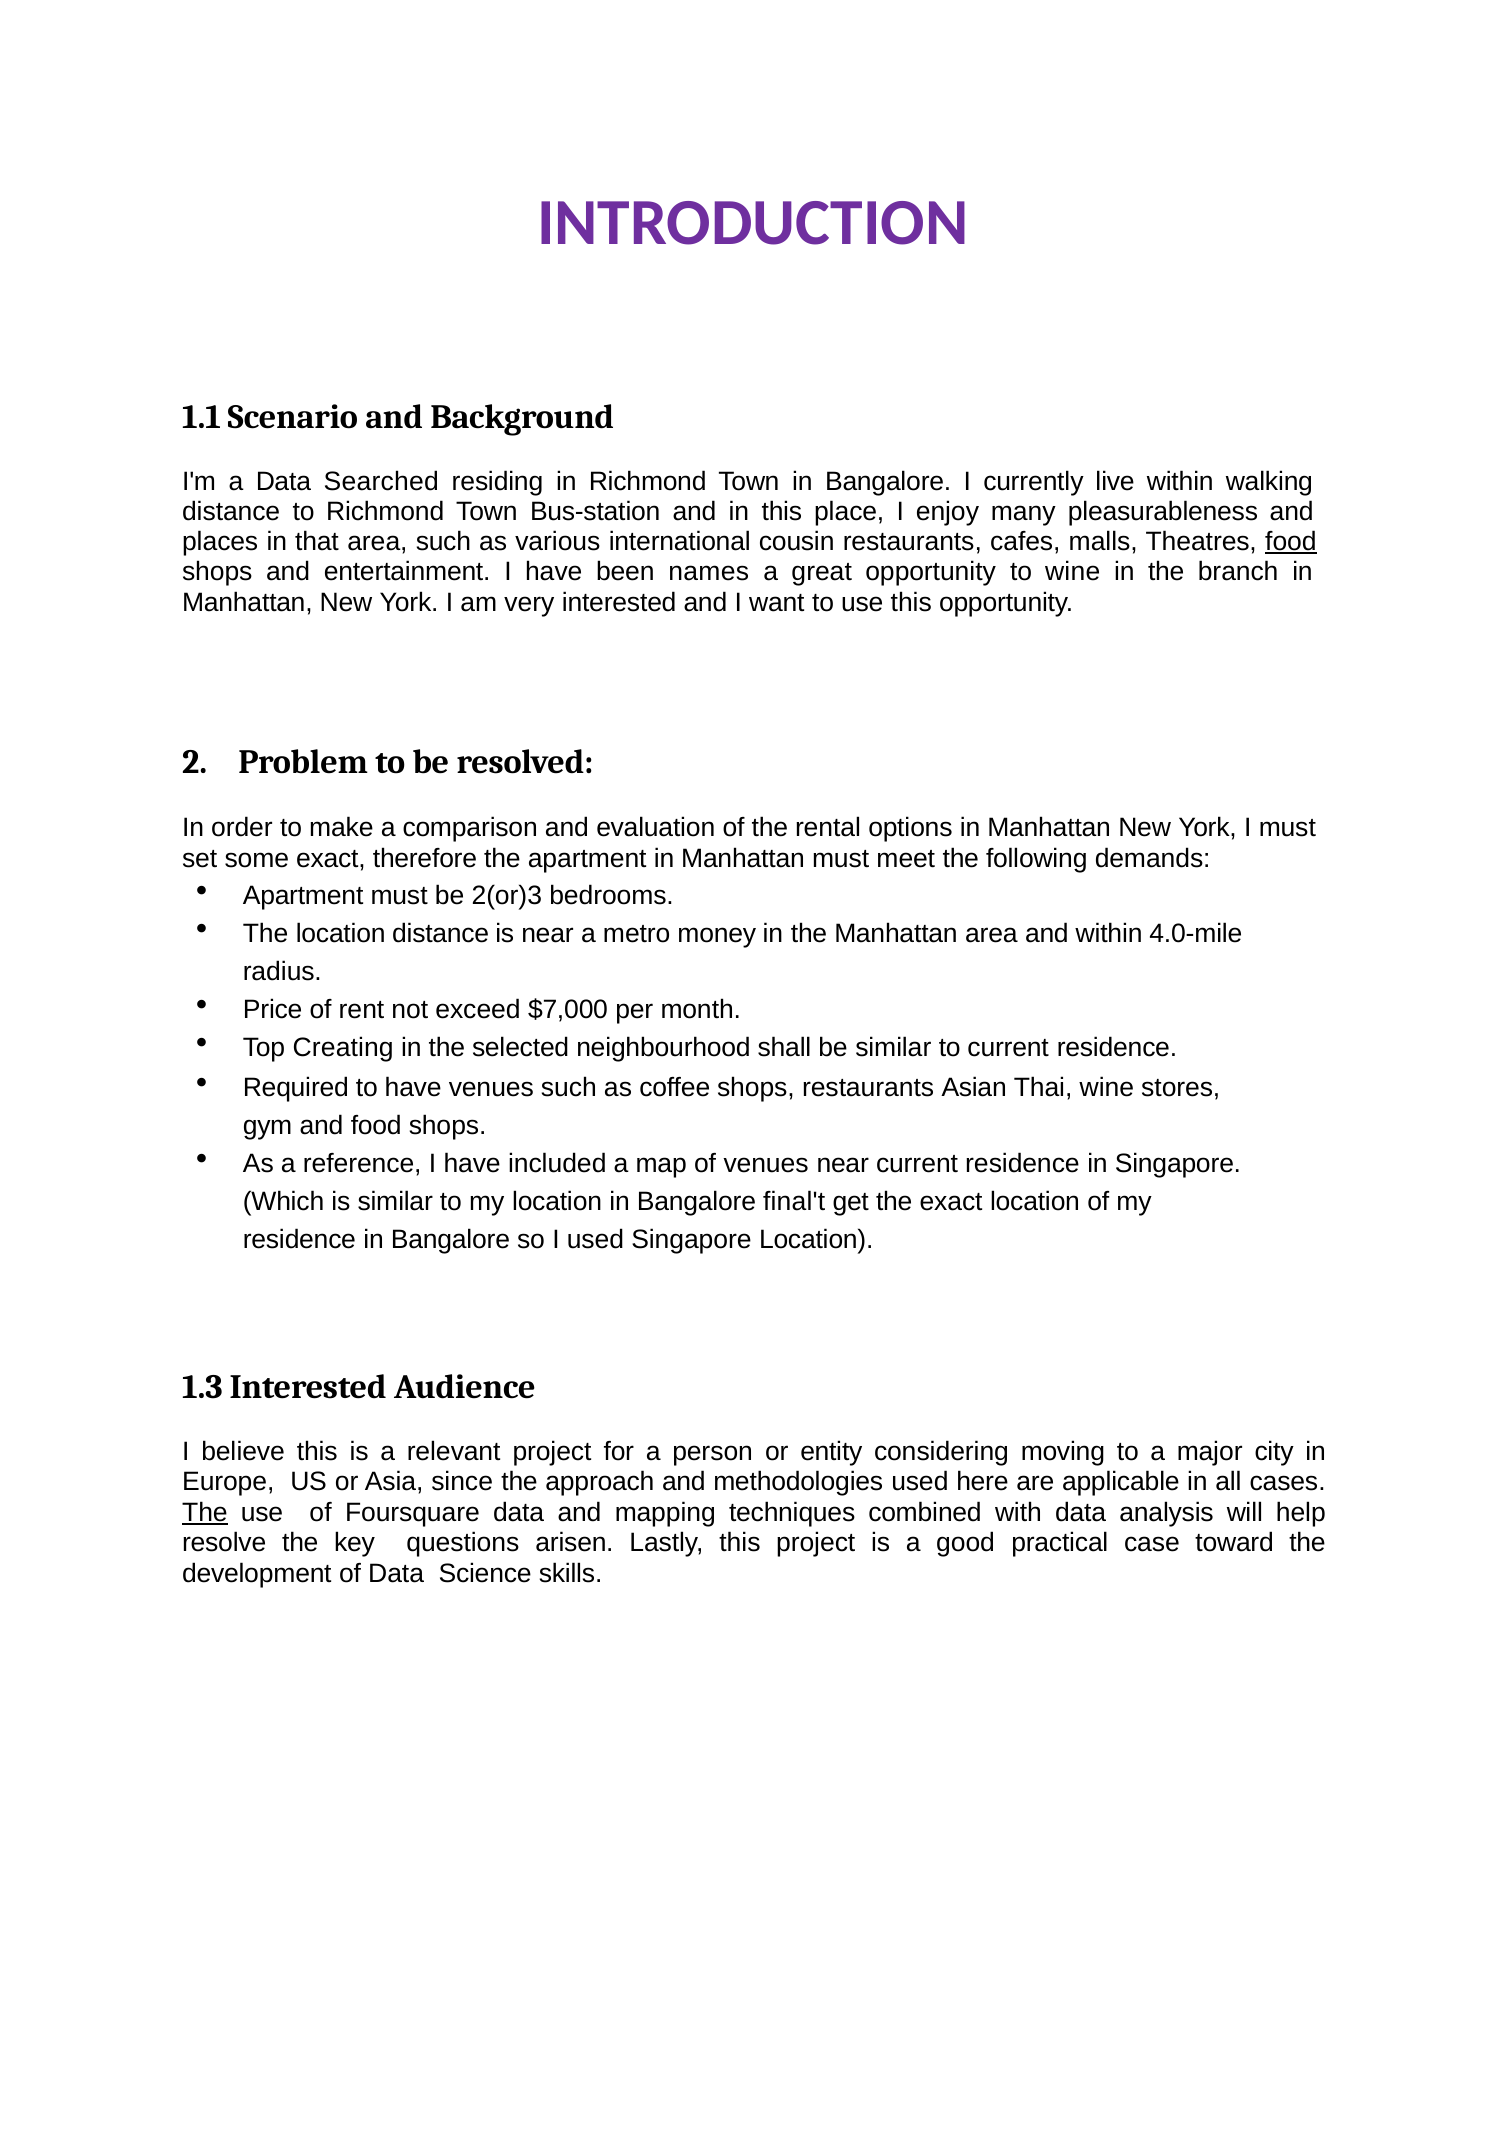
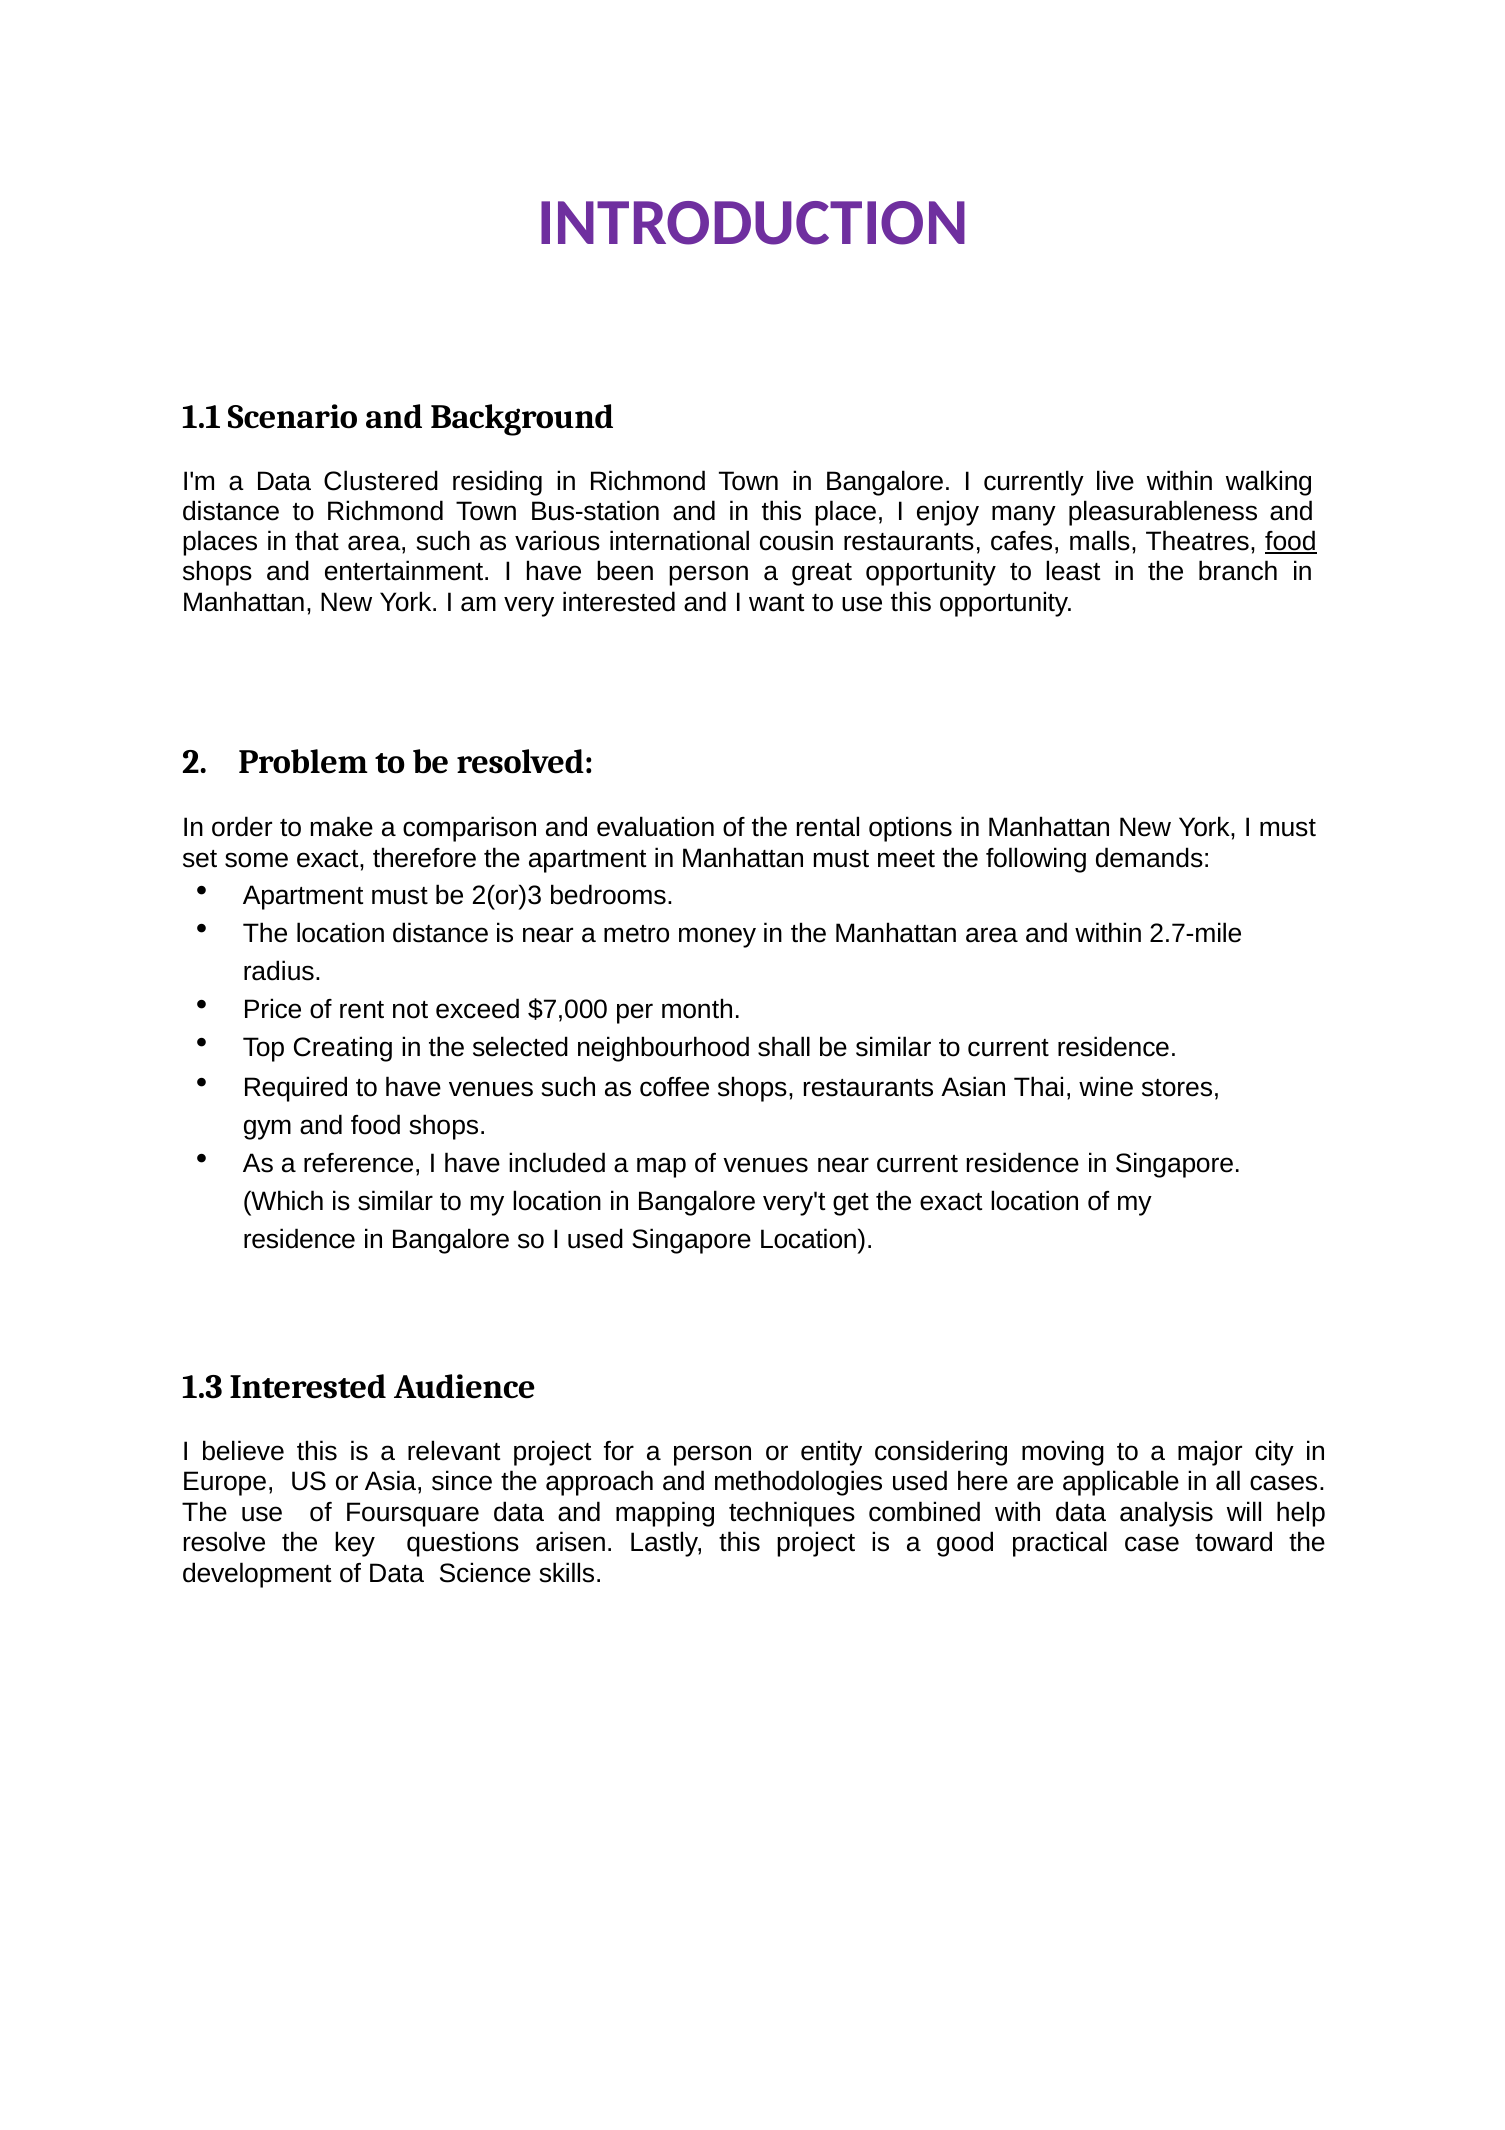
Searched: Searched -> Clustered (381, 481)
been names: names -> person (709, 572)
to wine: wine -> least (1073, 572)
4.0-mile: 4.0-mile -> 2.7-mile (1196, 934)
final't: final't -> very't (794, 1201)
The underline: present -> none (205, 1512)
